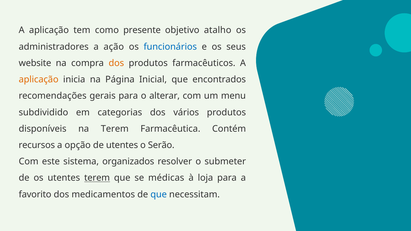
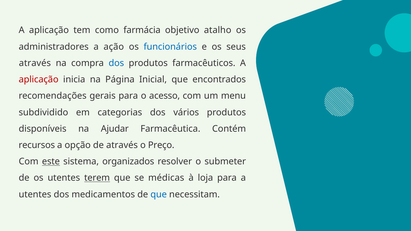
presente: presente -> farmácia (142, 30)
website: website -> através (35, 63)
dos colour: orange -> blue (116, 63)
aplicação colour: orange -> red (39, 80)
alterar: alterar -> acesso (165, 96)
na Terem: Terem -> Ajudar (115, 129)
de utentes: utentes -> através (122, 145)
Serão: Serão -> Preço (161, 145)
este underline: none -> present (51, 162)
favorito: favorito -> utentes (35, 195)
